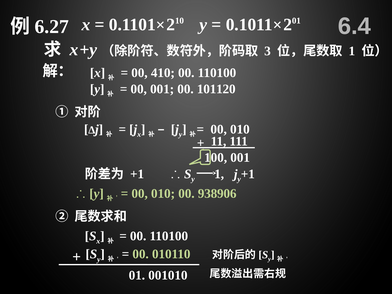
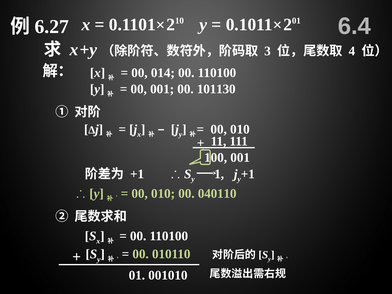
1: 1 -> 4 (352, 51)
410: 410 -> 014 (163, 73)
101120: 101120 -> 101130 (216, 89)
938906: 938906 -> 040110 (217, 194)
